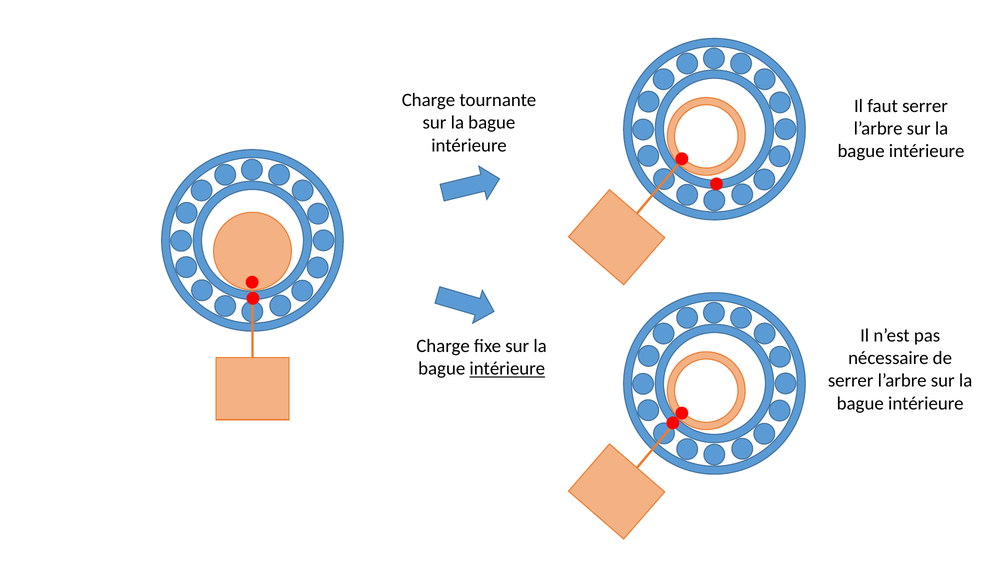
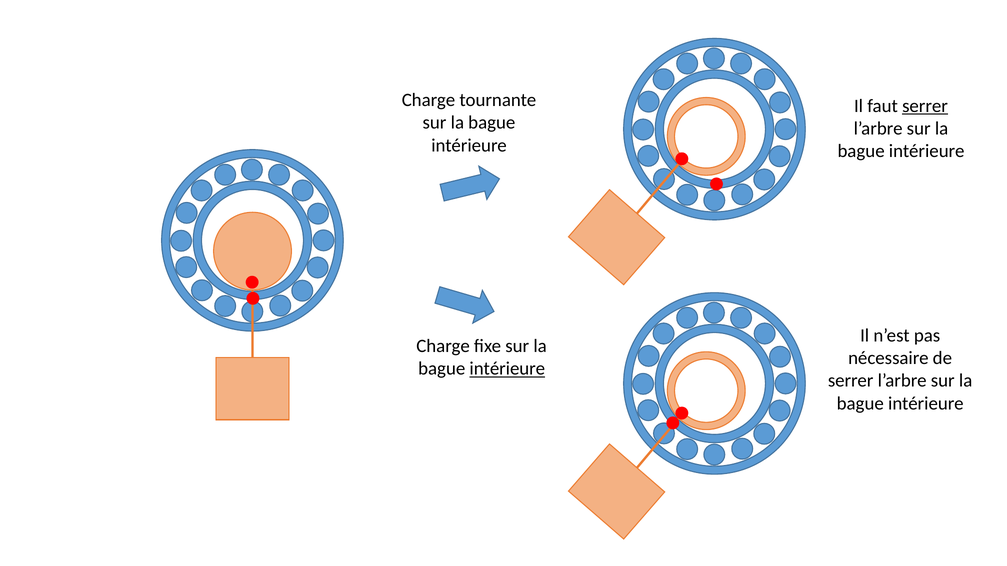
serrer underline: none -> present (925, 106)
